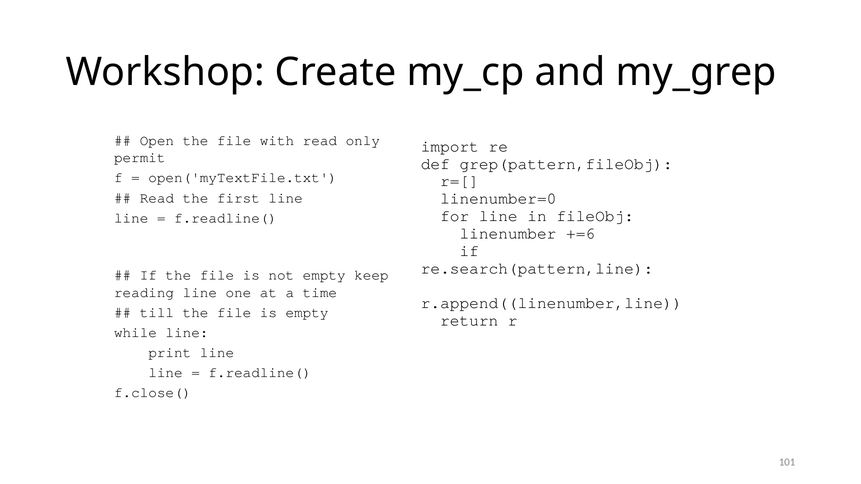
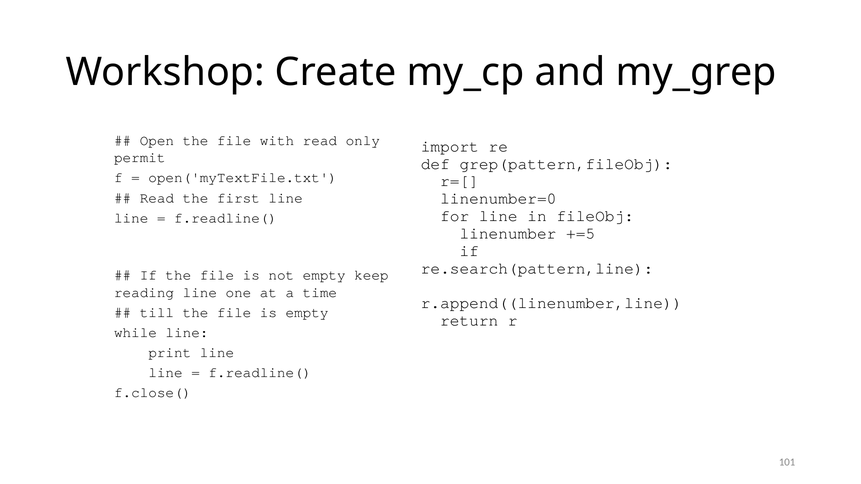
+=6: +=6 -> +=5 (581, 234)
